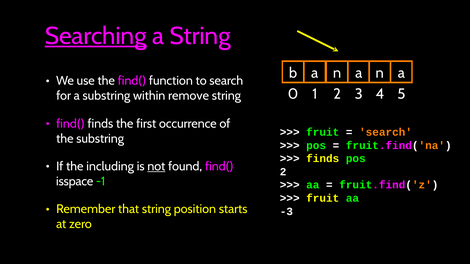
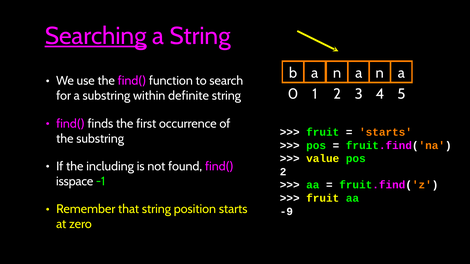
remove: remove -> definite (189, 96)
search: search -> starts (386, 132)
finds: finds -> value (323, 159)
not underline: present -> none (156, 167)
-3: -3 -> -9 (286, 212)
